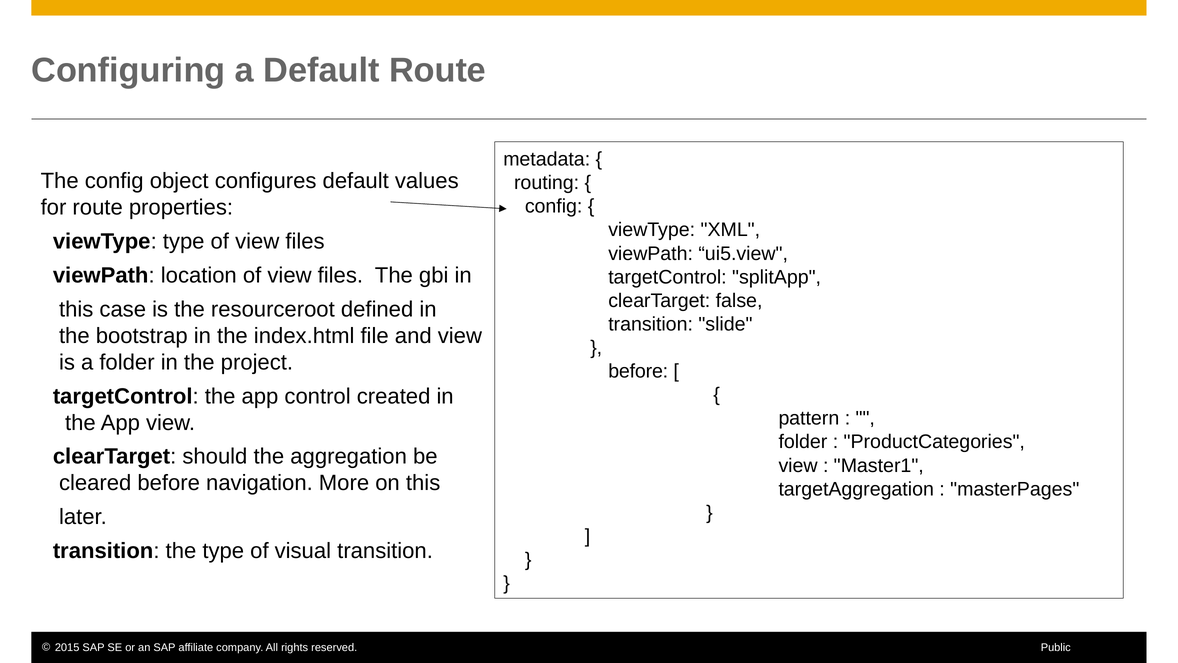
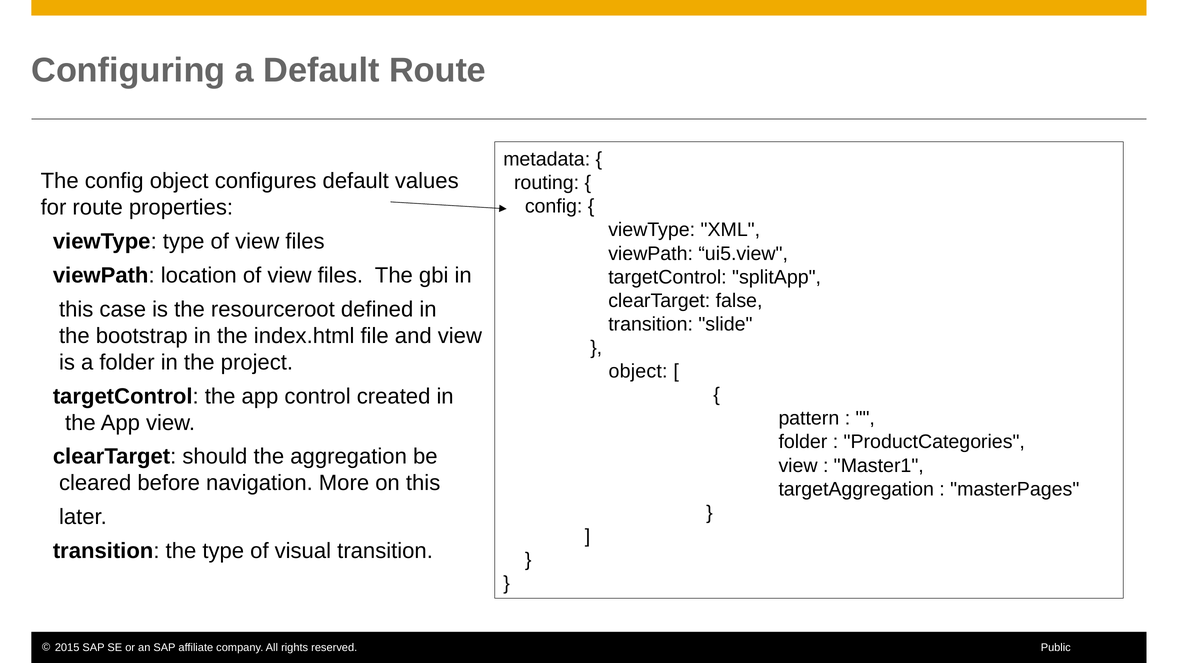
before: before -> object (638, 371)
